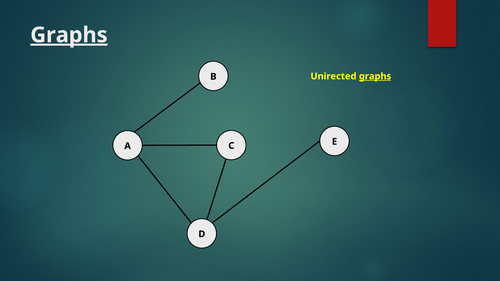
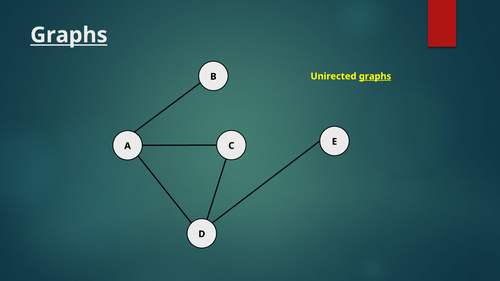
Graphs underline: present -> none (69, 35)
